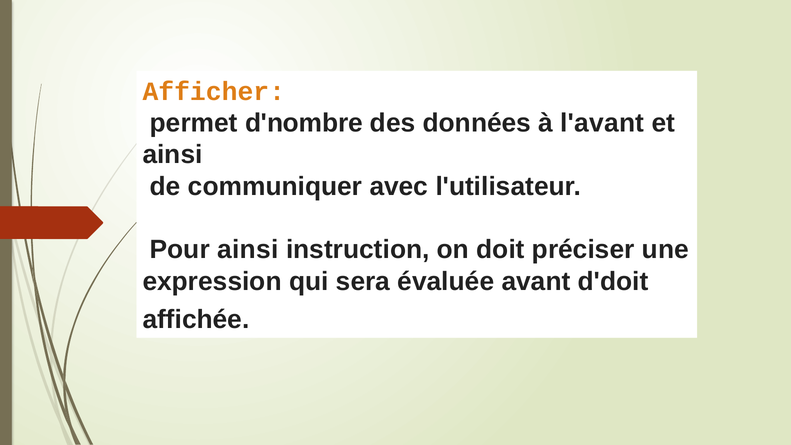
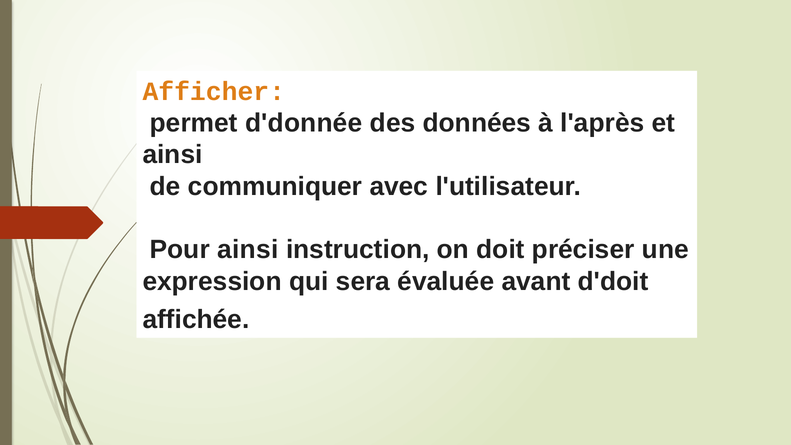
d'nombre: d'nombre -> d'donnée (304, 123)
l'avant: l'avant -> l'après (602, 123)
